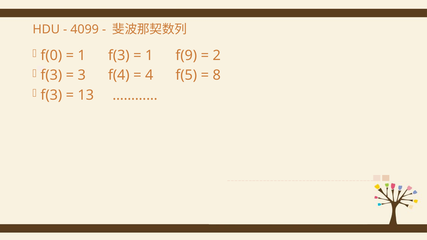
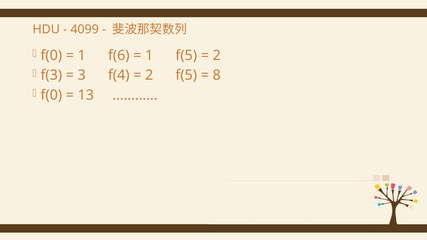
1 f(3: f(3 -> f(6 (119, 55)
1 f(9: f(9 -> f(5 (186, 55)
4: 4 -> 2 (149, 75)
f(3: f(3 -> f(0 (51, 95)
